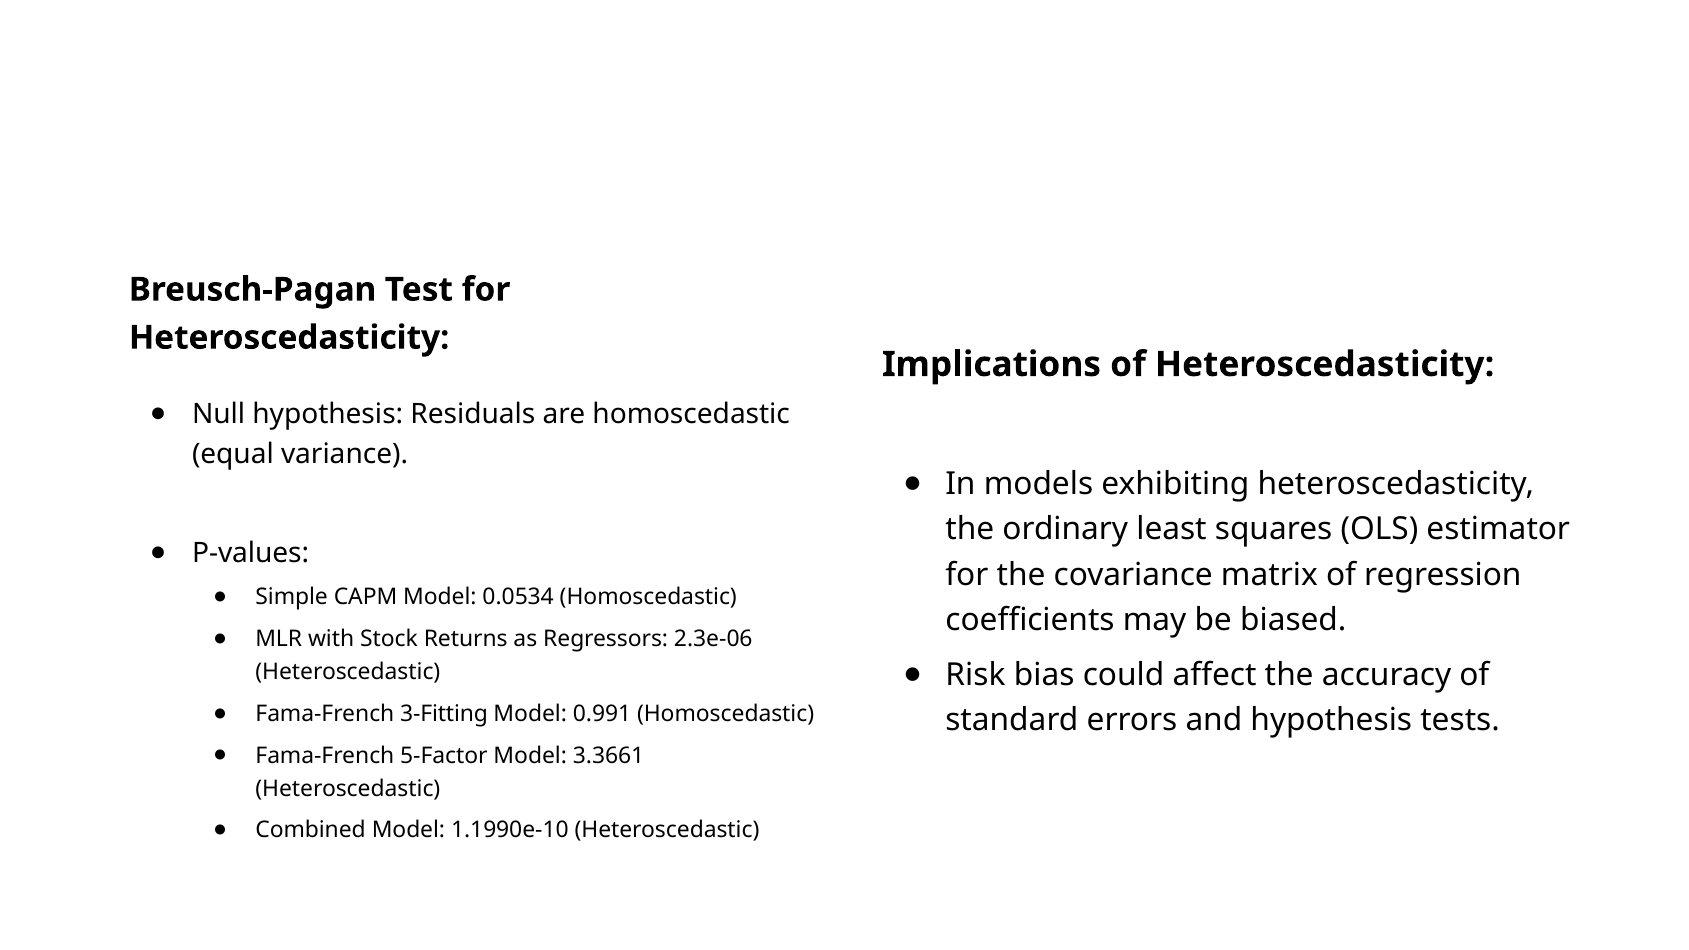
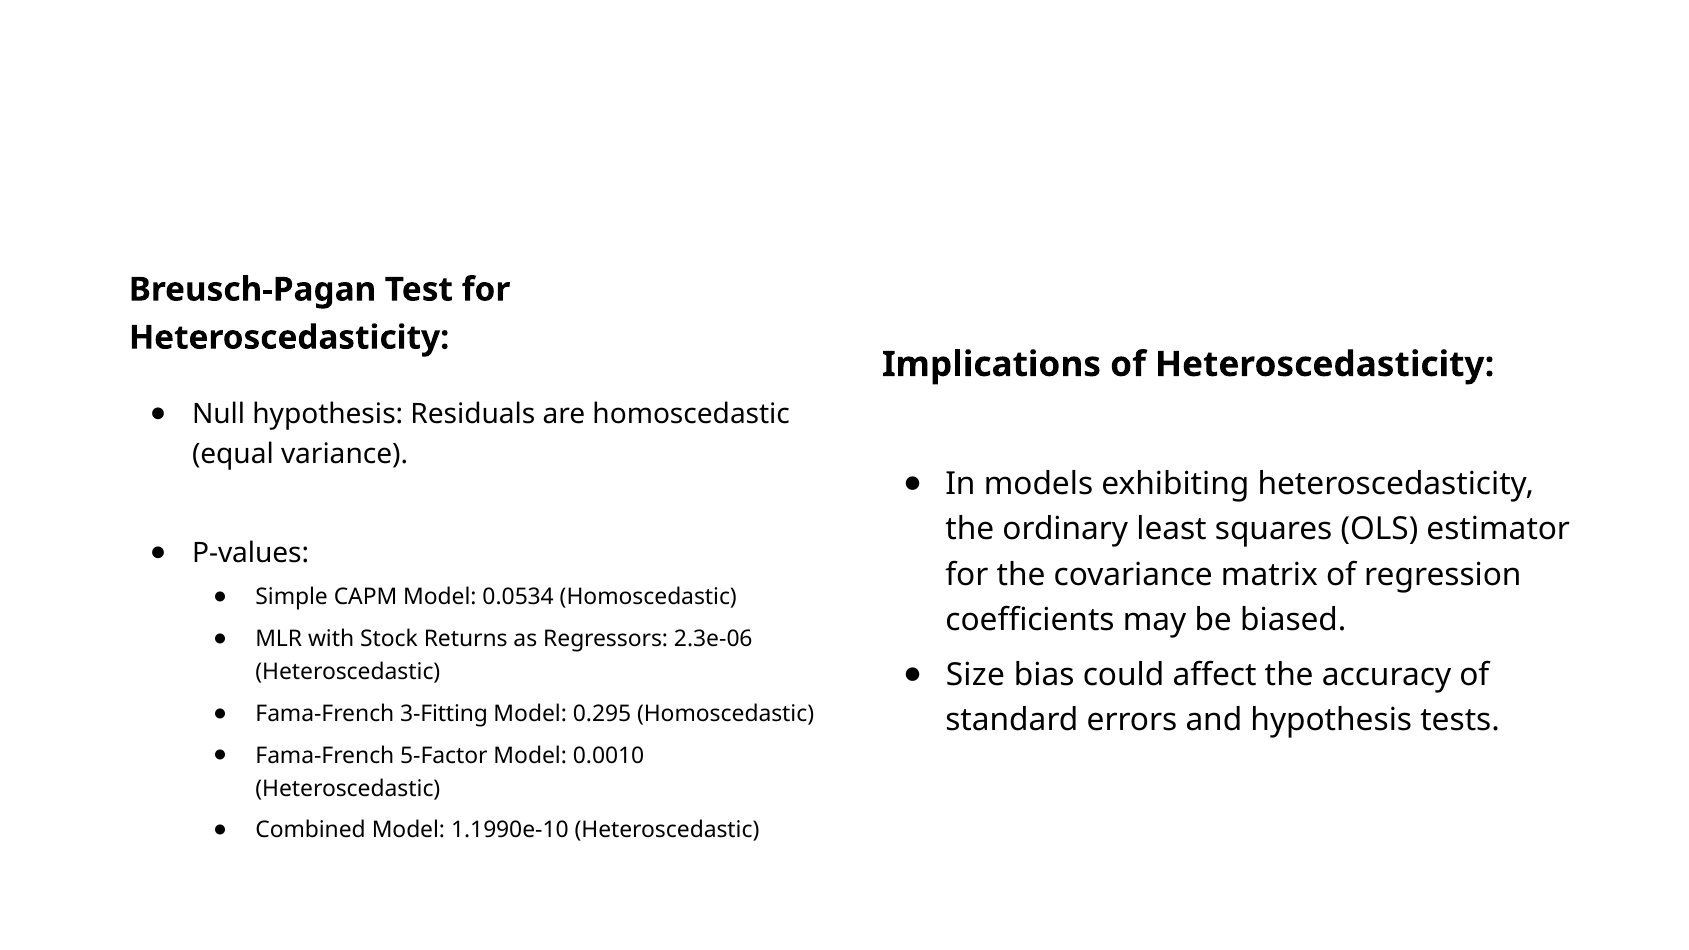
Risk: Risk -> Size (975, 675)
0.991: 0.991 -> 0.295 (602, 714)
3.3661: 3.3661 -> 0.0010 (609, 756)
